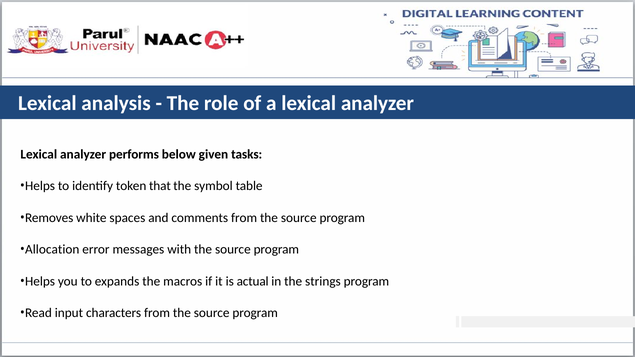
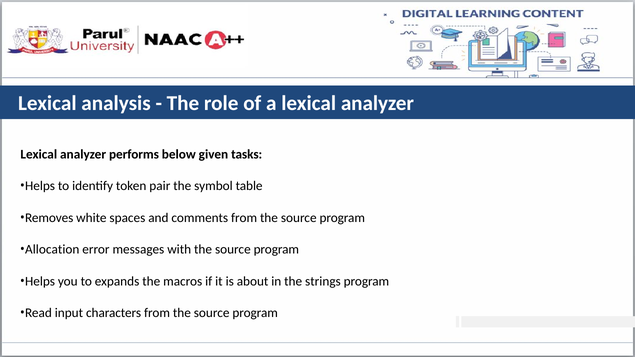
that: that -> pair (160, 186)
actual: actual -> about (253, 281)
